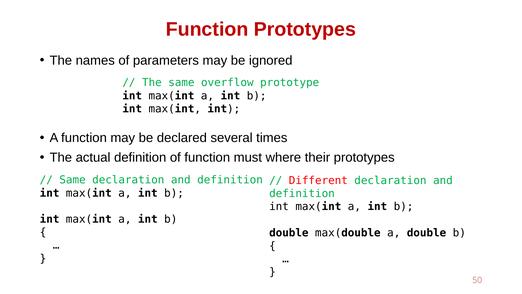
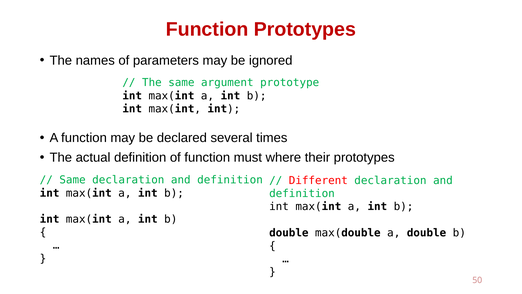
overflow: overflow -> argument (227, 83)
